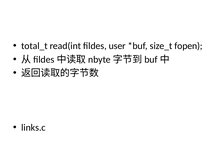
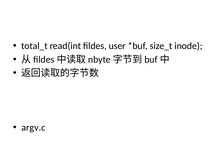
fopen: fopen -> inode (188, 46)
links.c: links.c -> argv.c (33, 127)
